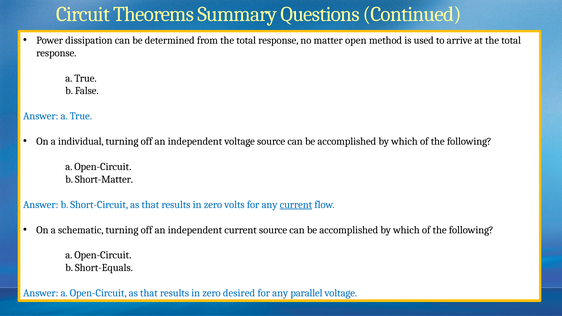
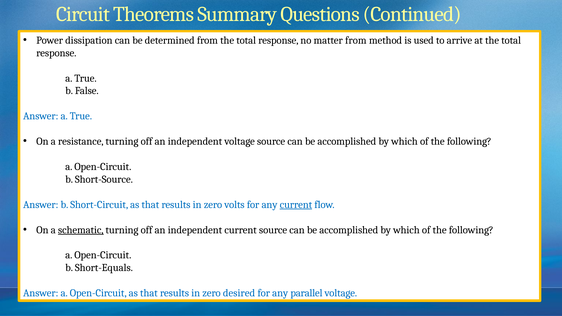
matter open: open -> from (356, 40)
individual: individual -> resistance (81, 141)
Short-Matter: Short-Matter -> Short-Source (104, 179)
schematic underline: none -> present (81, 230)
